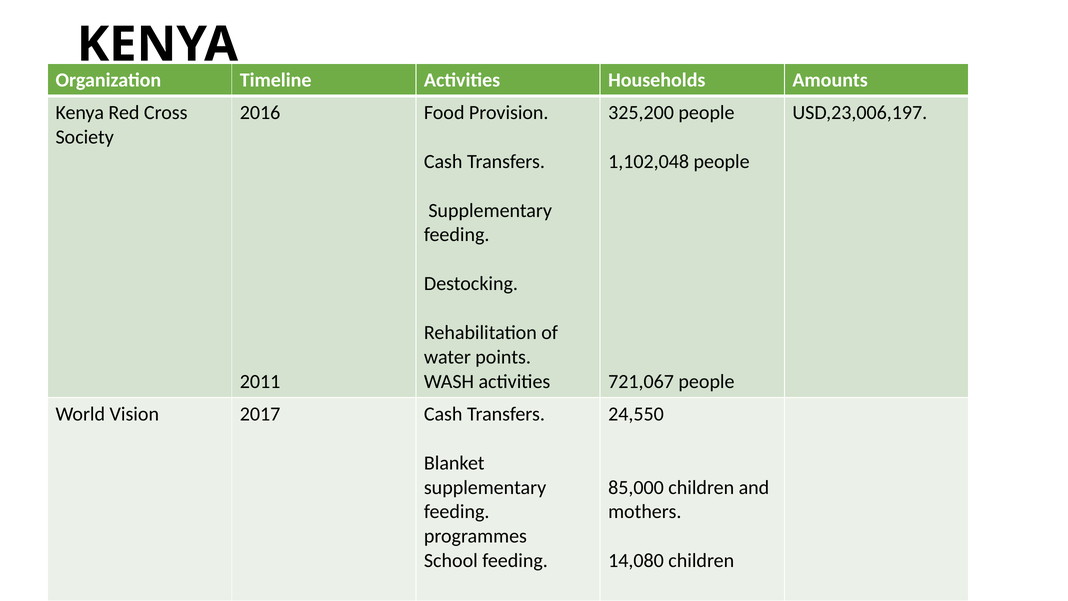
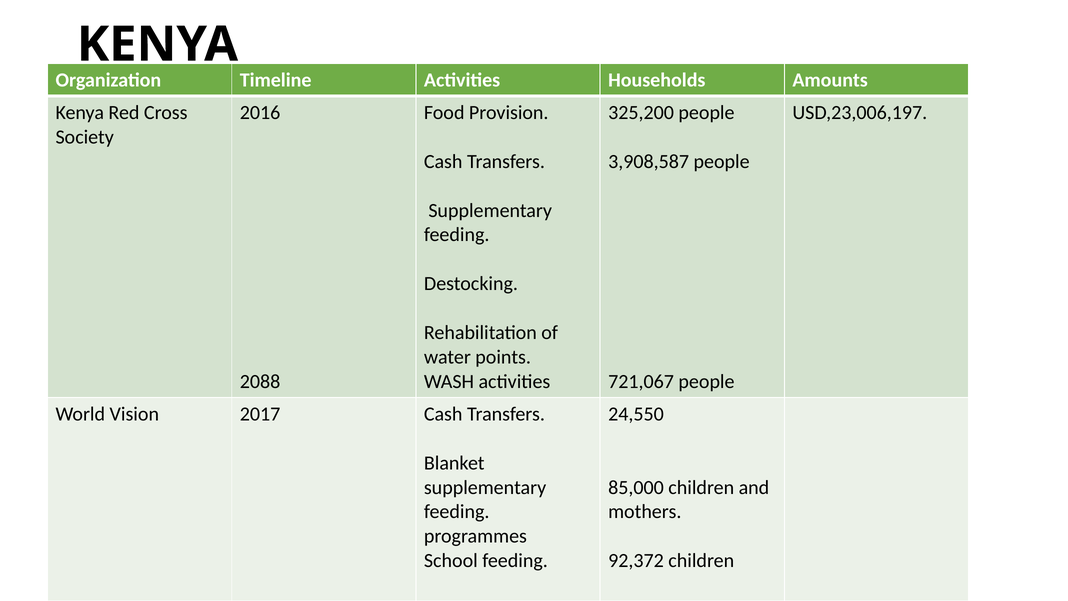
1,102,048: 1,102,048 -> 3,908,587 (649, 161)
2011: 2011 -> 2088 (260, 381)
14,080: 14,080 -> 92,372 (636, 561)
